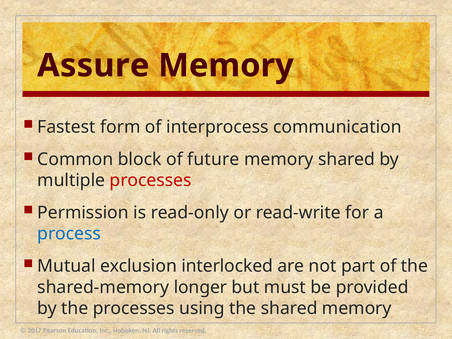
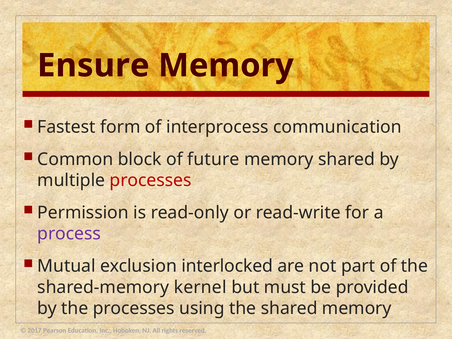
Assure: Assure -> Ensure (93, 66)
process colour: blue -> purple (69, 234)
longer: longer -> kernel (200, 287)
